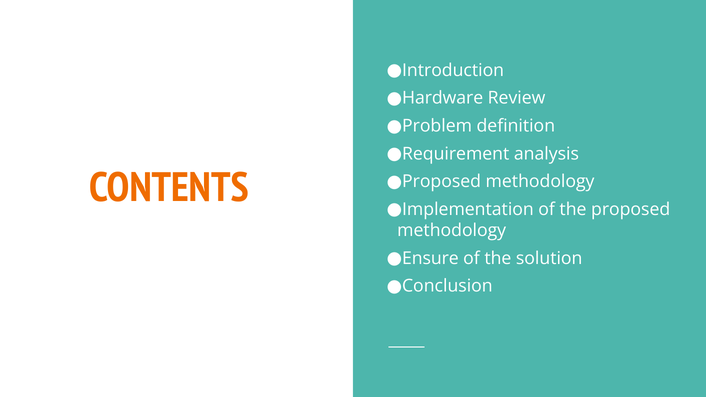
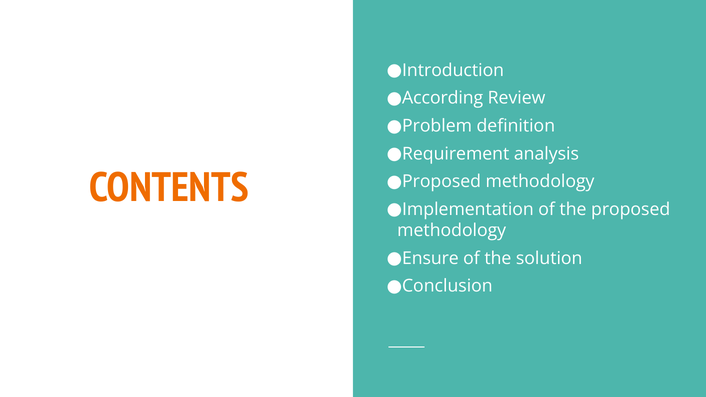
Hardware: Hardware -> According (443, 98)
